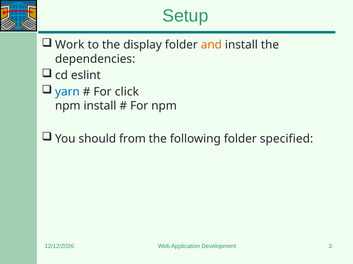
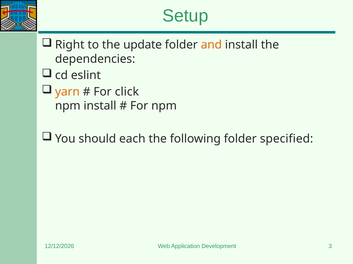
Work: Work -> Right (70, 45)
display: display -> update (143, 45)
yarn colour: blue -> orange (67, 92)
from: from -> each (132, 139)
